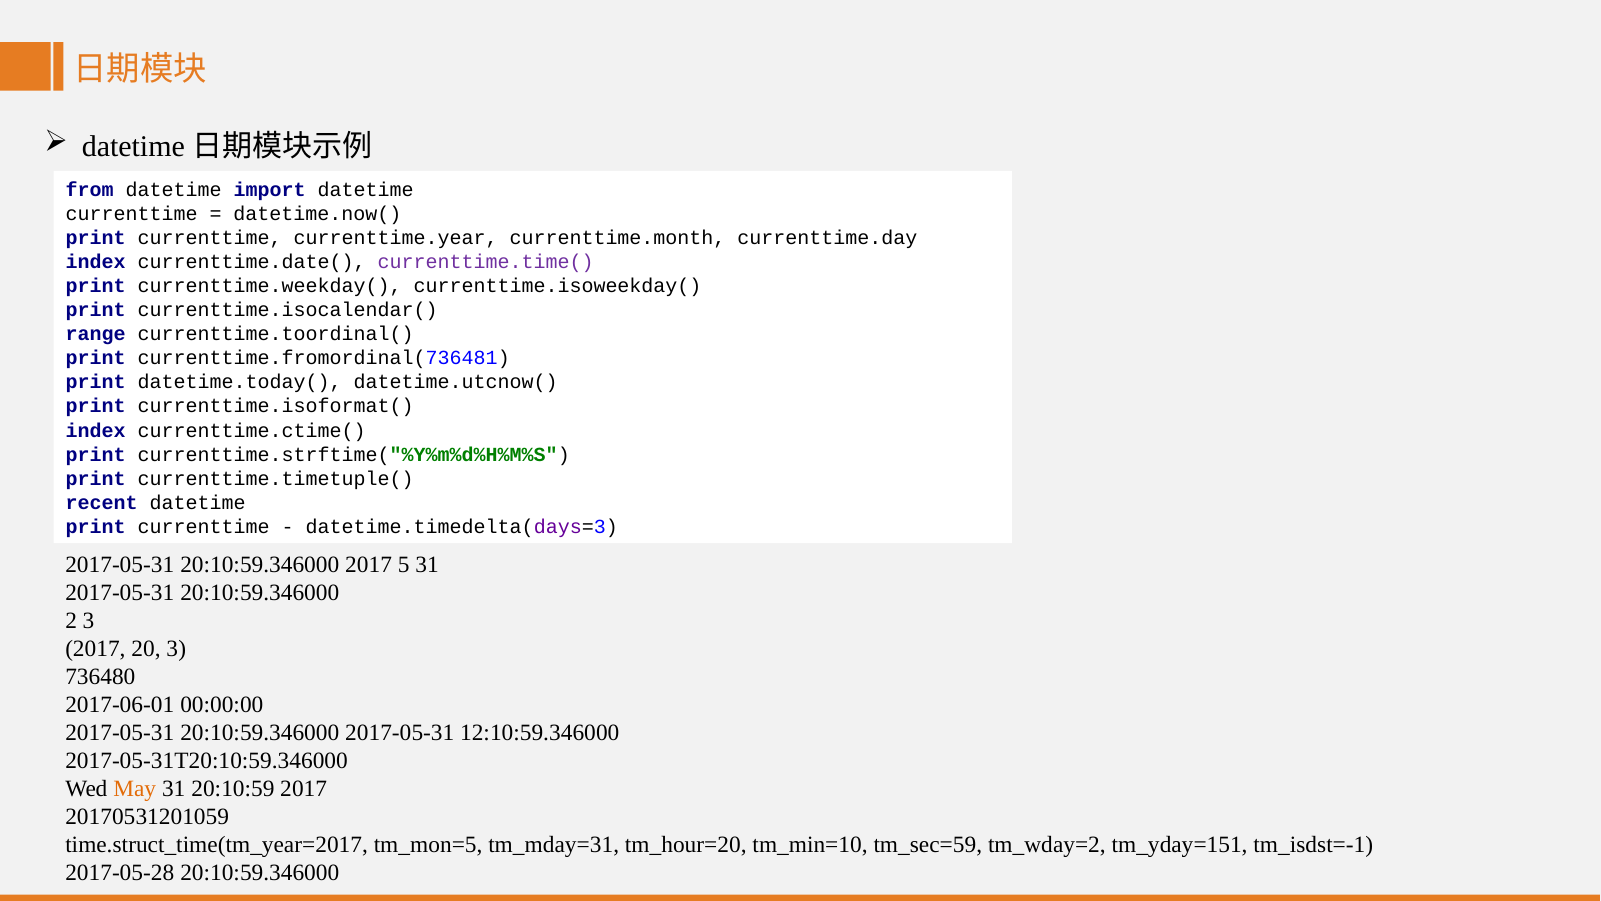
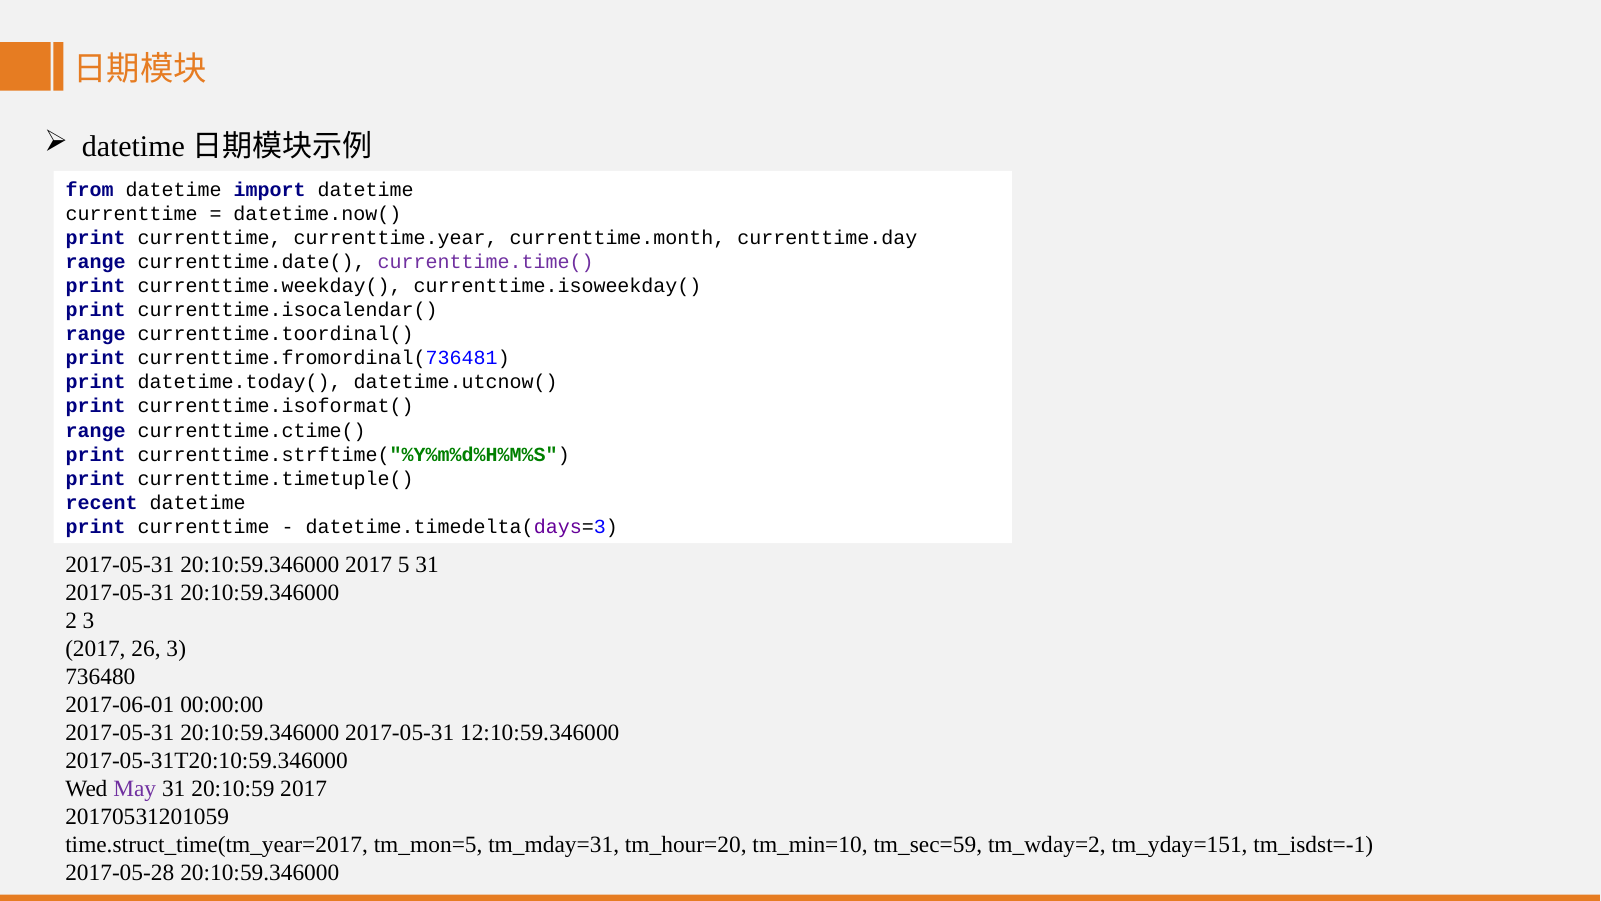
index: index -> range (96, 262)
index: index -> range (96, 430)
20: 20 -> 26 (146, 648)
May colour: orange -> purple (135, 788)
